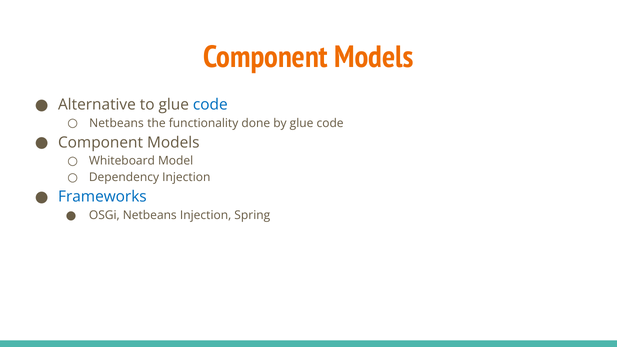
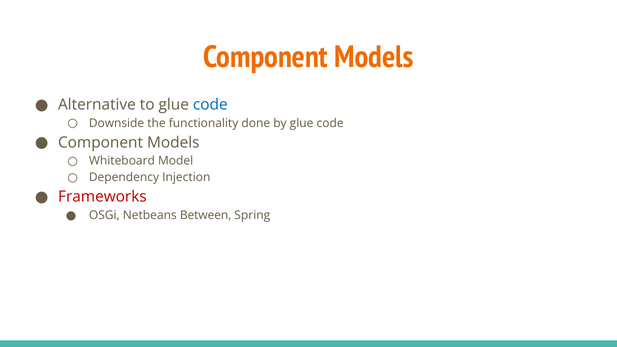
Netbeans: Netbeans -> Downside (117, 123)
Frameworks colour: blue -> red (102, 197)
Netbeans Injection: Injection -> Between (206, 215)
